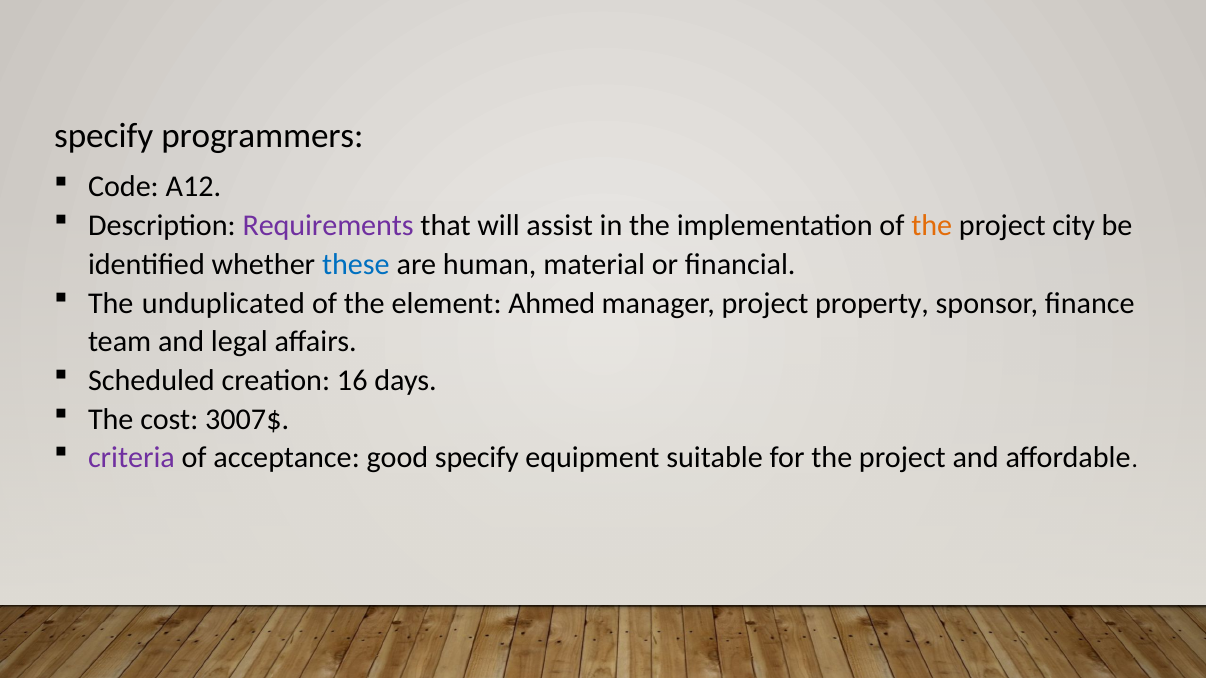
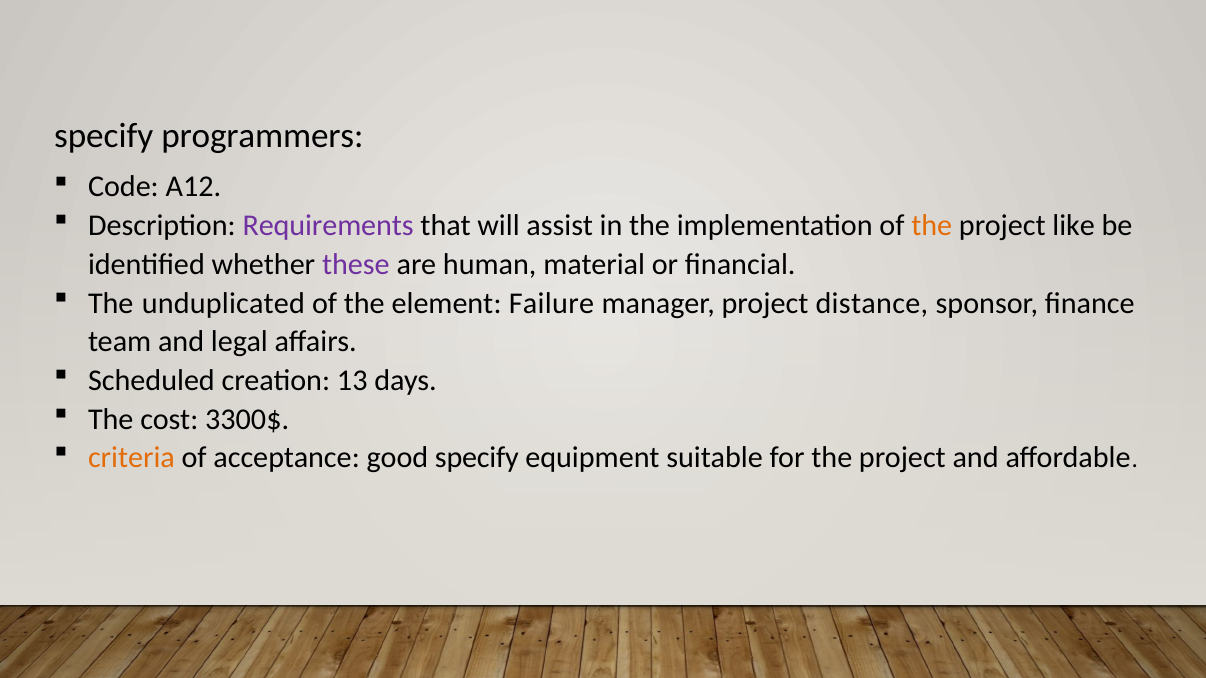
city: city -> like (1074, 226)
these colour: blue -> purple (356, 265)
Ahmed: Ahmed -> Failure (551, 303)
property: property -> distance (872, 303)
16: 16 -> 13 (352, 381)
3007$: 3007$ -> 3300$ (247, 419)
criteria colour: purple -> orange (131, 458)
